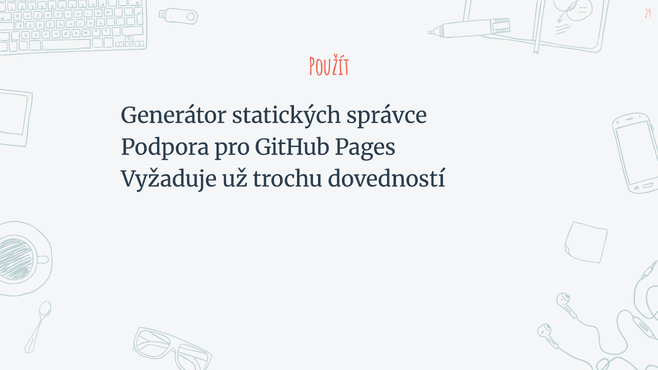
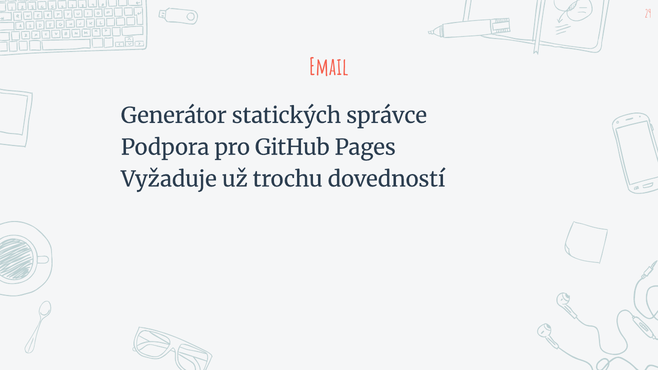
Použít: Použít -> Email (329, 68)
